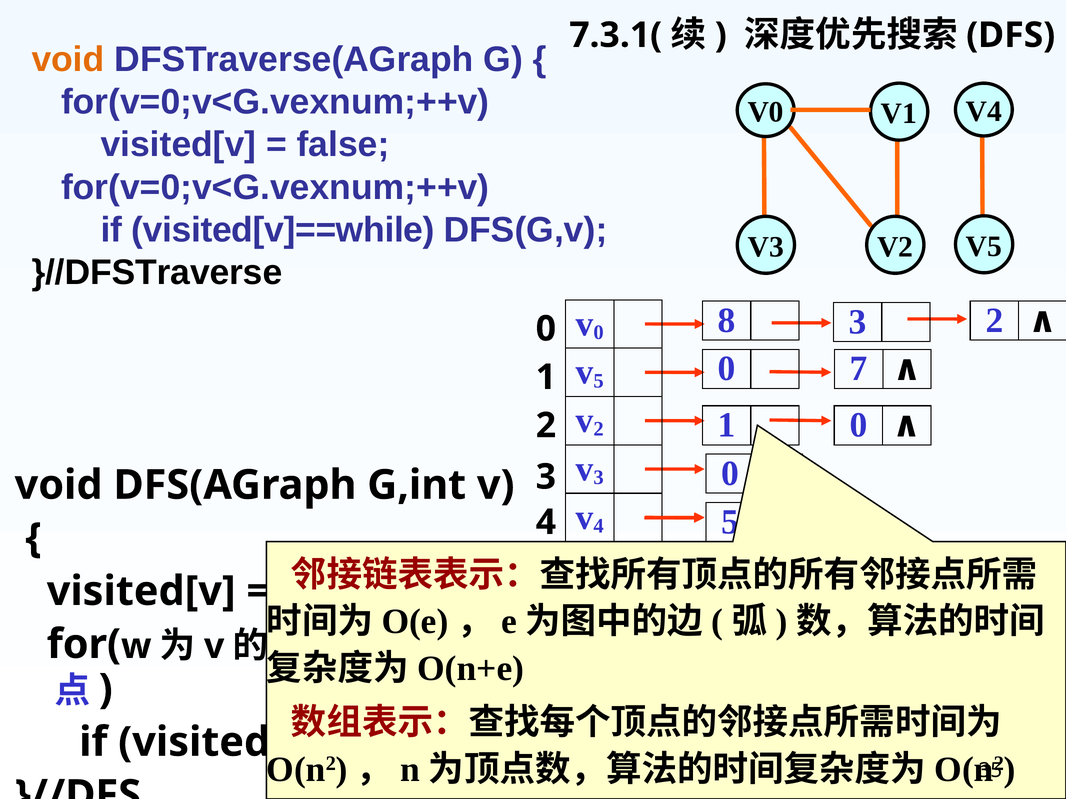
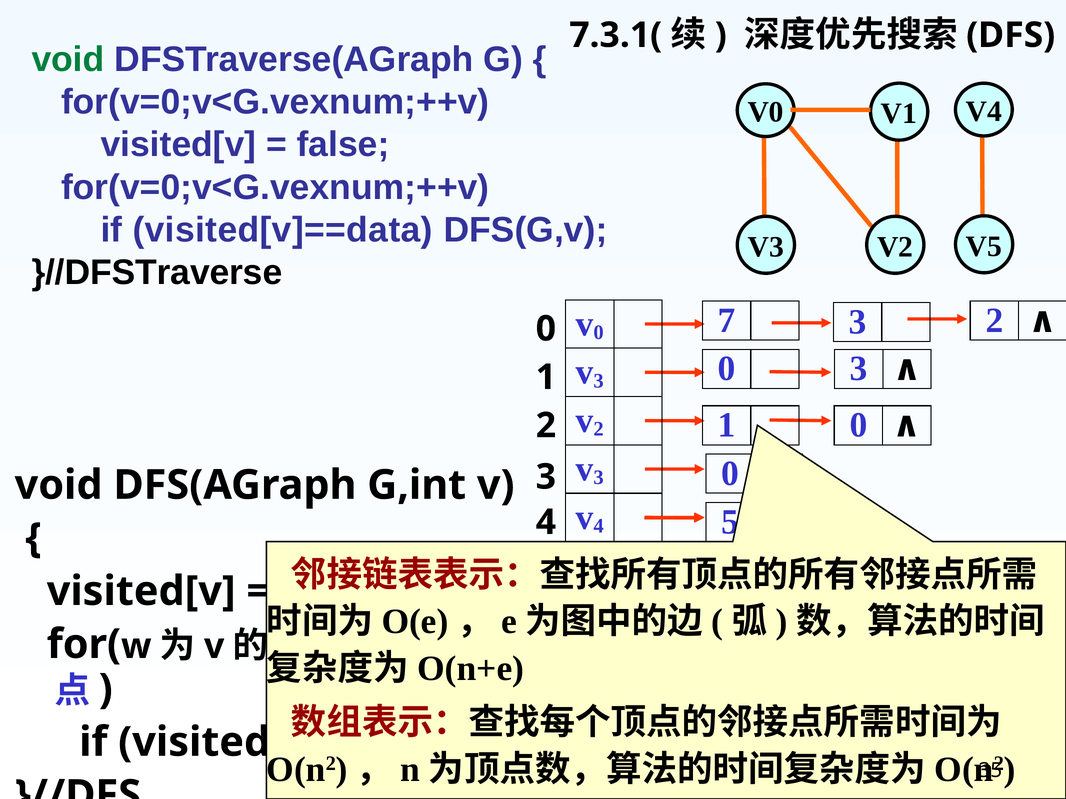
void colour: orange -> green (68, 59)
visited[v]==while: visited[v]==while -> visited[v]==data (283, 230)
8: 8 -> 7 (727, 321)
0 7: 7 -> 3 (859, 369)
5: 5 -> 3 (599, 381)
